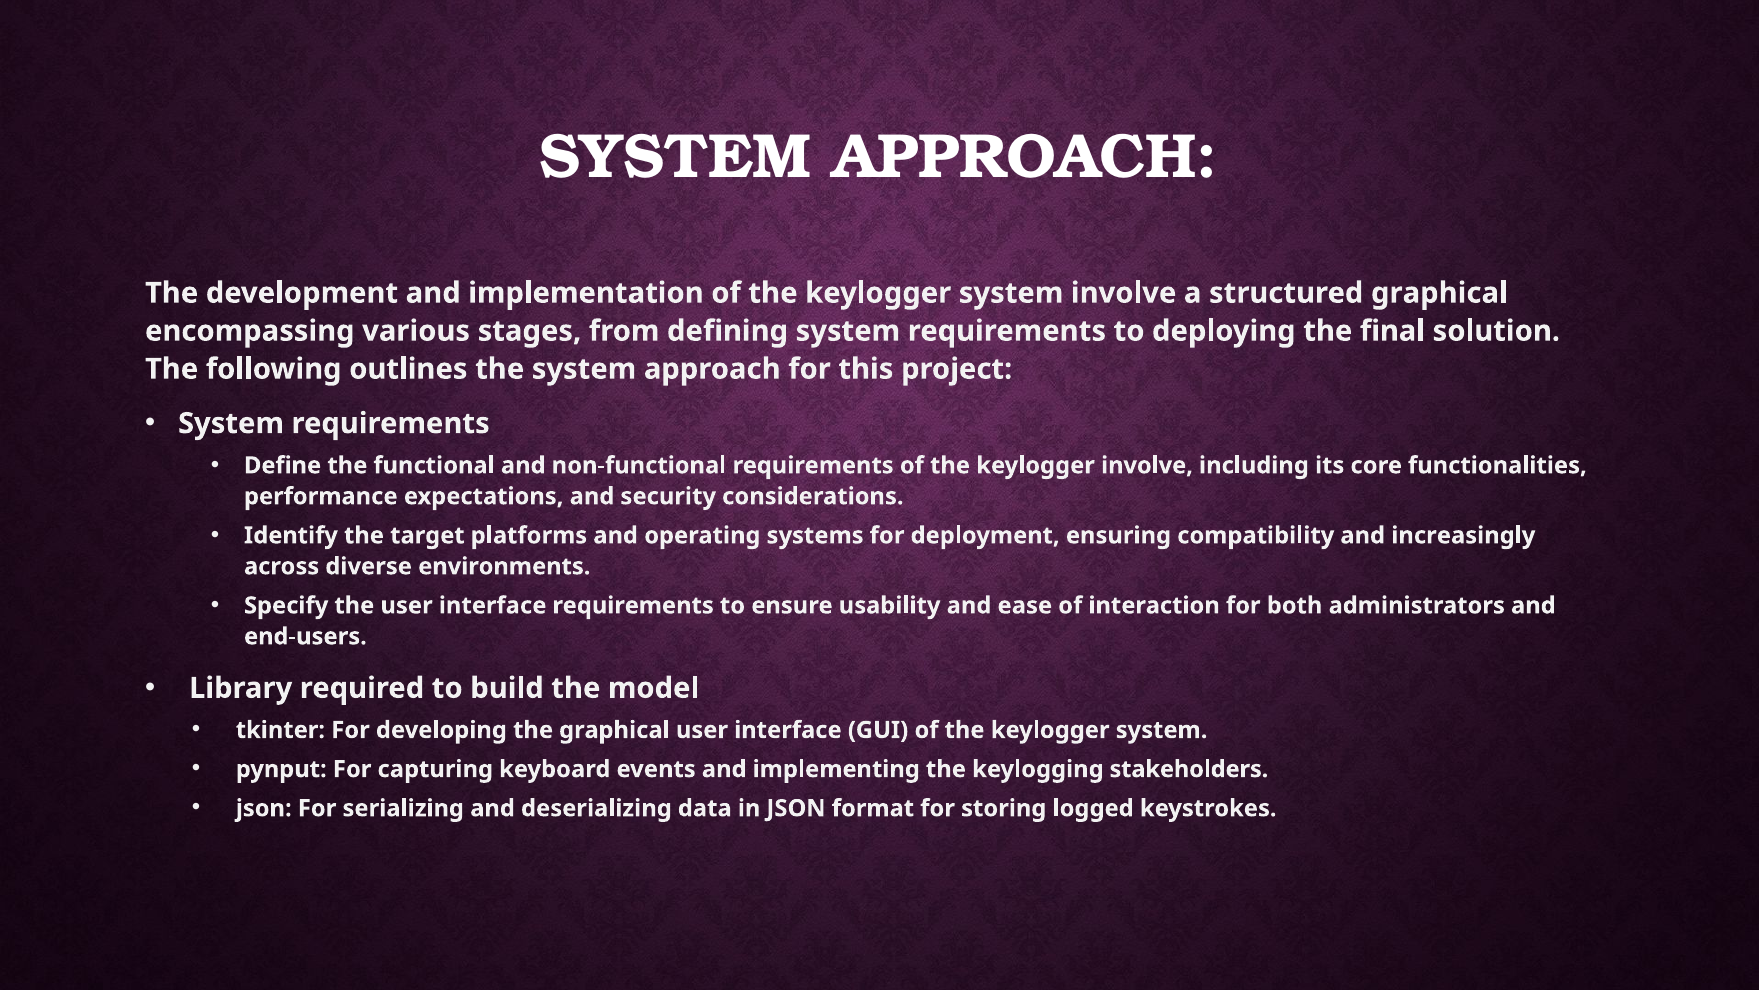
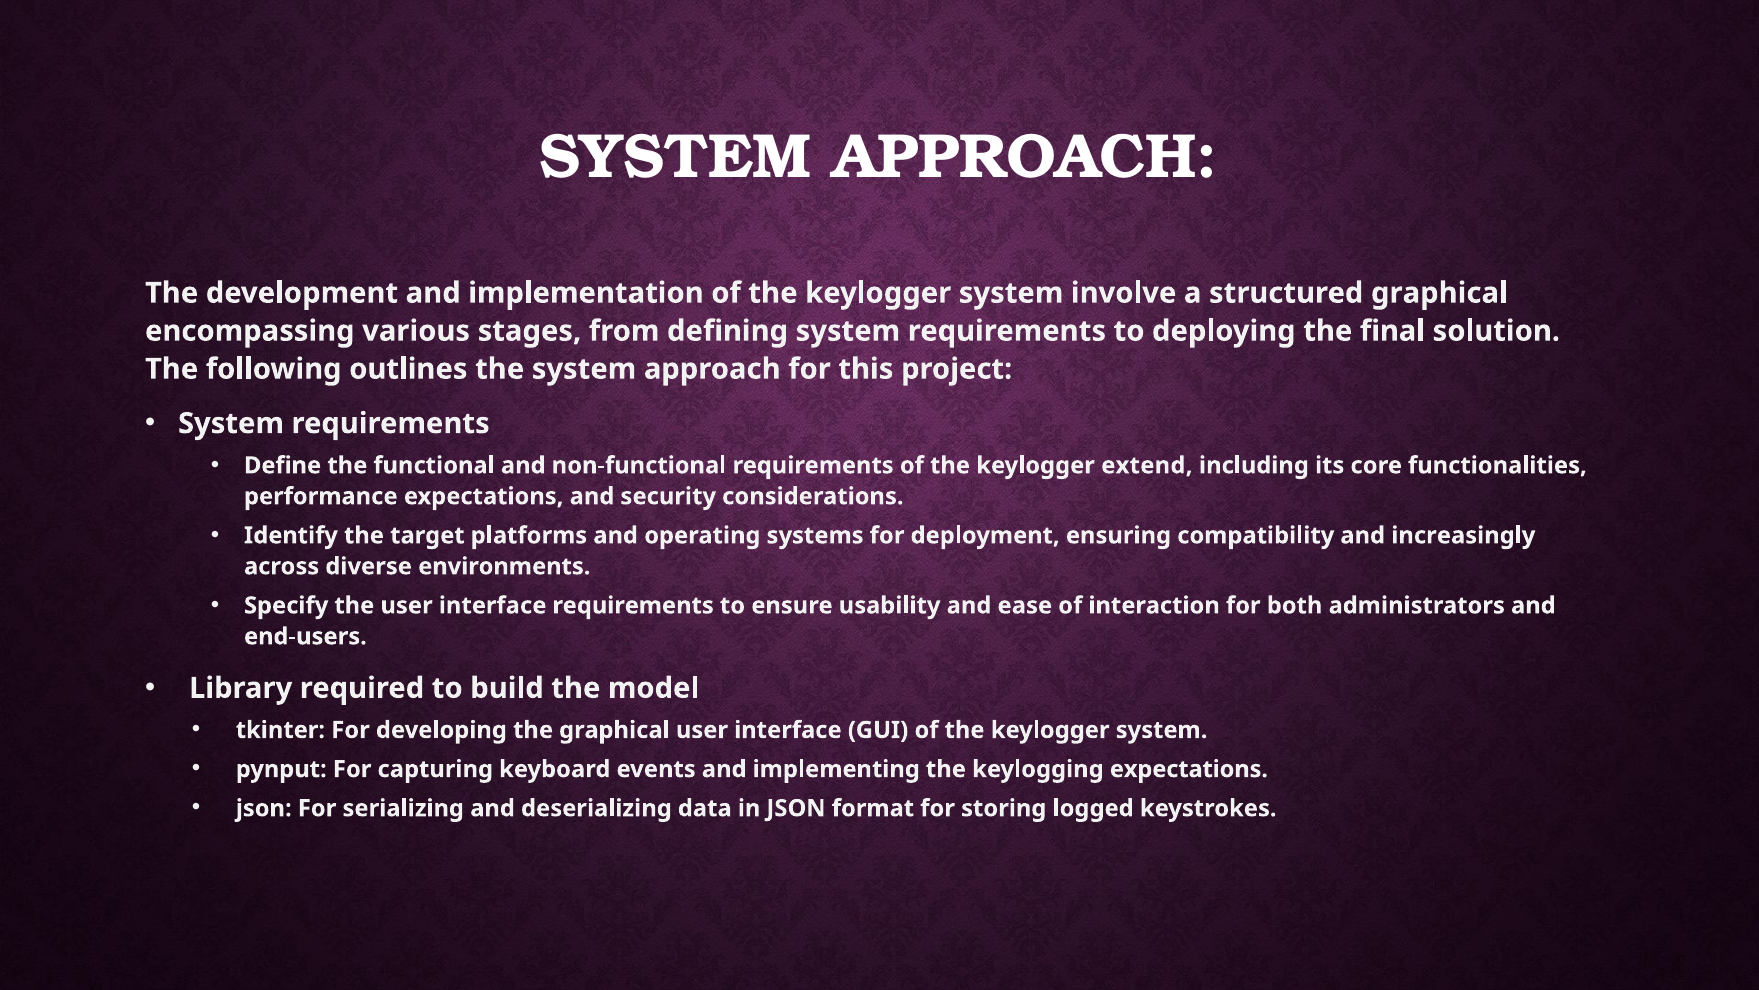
keylogger involve: involve -> extend (1147, 465)
keylogging stakeholders: stakeholders -> expectations (1189, 769)
